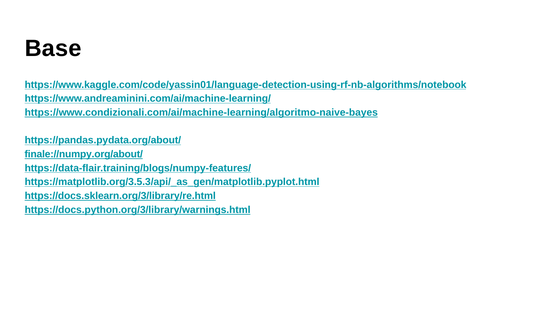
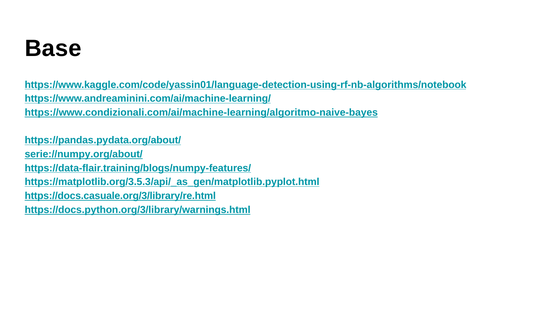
finale://numpy.org/about/: finale://numpy.org/about/ -> serie://numpy.org/about/ (84, 154)
https://docs.sklearn.org/3/library/re.html: https://docs.sklearn.org/3/library/re.html -> https://docs.casuale.org/3/library/re.html (120, 196)
